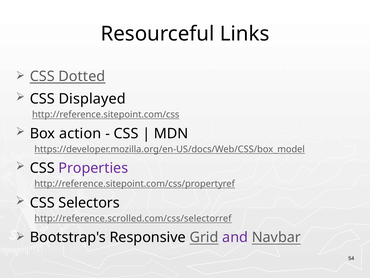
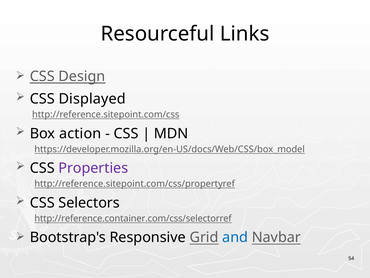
Dotted: Dotted -> Design (82, 76)
http://reference.scrolled.com/css/selectorref: http://reference.scrolled.com/css/selectorref -> http://reference.container.com/css/selectorref (133, 218)
and colour: purple -> blue (235, 237)
